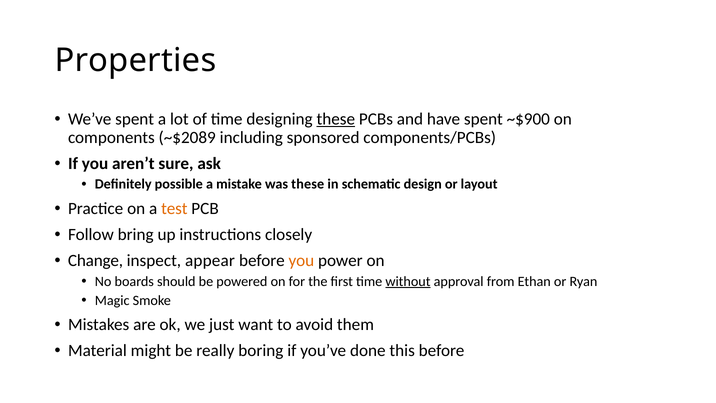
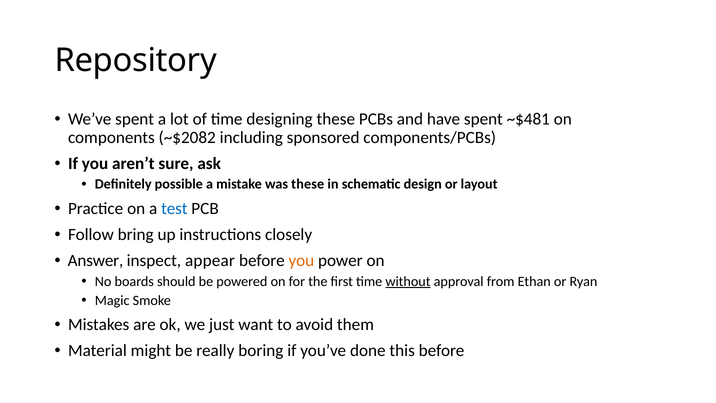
Properties: Properties -> Repository (136, 60)
these underline: present -> none (336, 119)
~$900: ~$900 -> ~$481 (528, 119)
~$2089: ~$2089 -> ~$2082 (187, 138)
test colour: orange -> blue (174, 209)
Change: Change -> Answer (96, 261)
